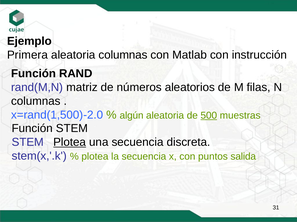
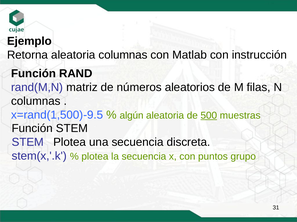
Primera: Primera -> Retorna (28, 55)
x=rand(1,500)-2.0: x=rand(1,500)-2.0 -> x=rand(1,500)-9.5 (57, 115)
Plotea underline: present -> none (70, 143)
salida: salida -> grupo (243, 157)
